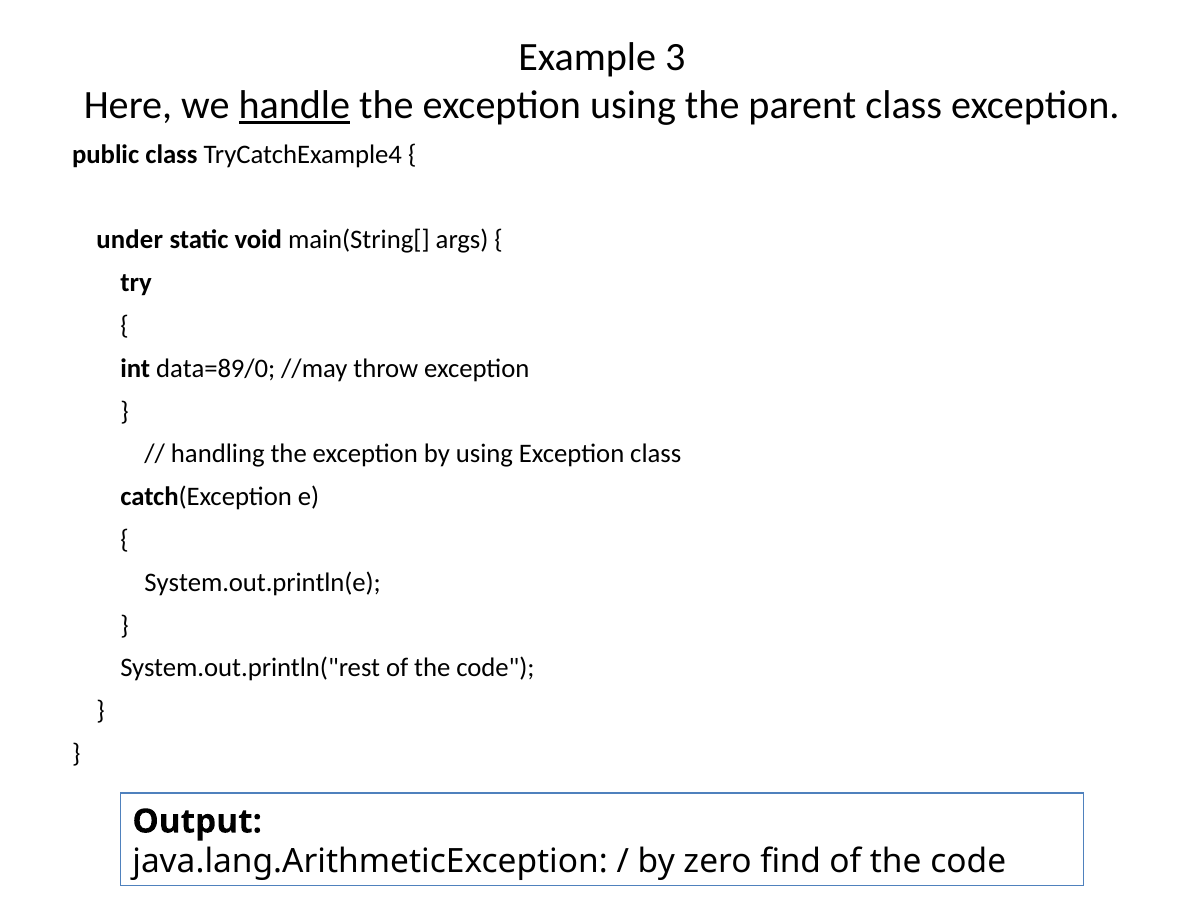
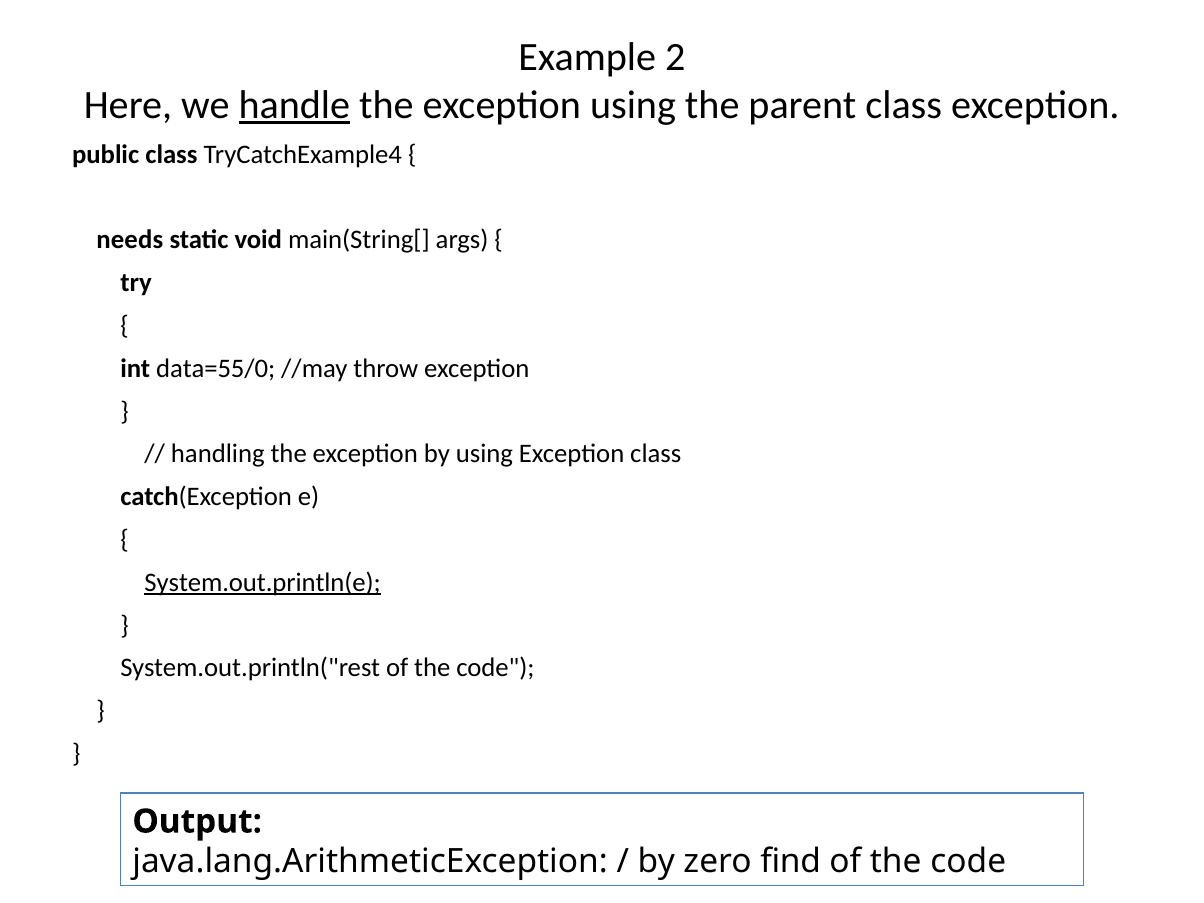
3: 3 -> 2 (675, 57)
under: under -> needs (130, 240)
data=89/0: data=89/0 -> data=55/0 (216, 368)
System.out.println(e underline: none -> present (263, 582)
